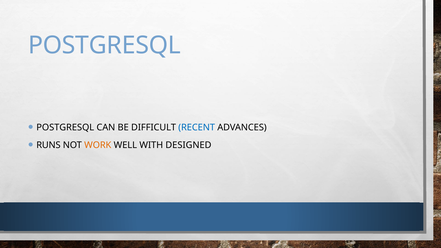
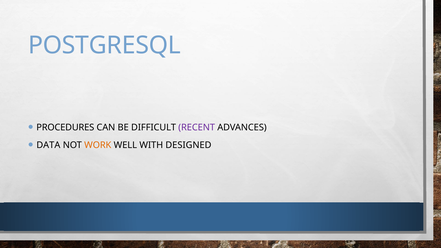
POSTGRESQL: POSTGRESQL -> PROCEDURES (65, 127)
RECENT colour: blue -> purple (197, 127)
RUNS: RUNS -> DATA (48, 145)
